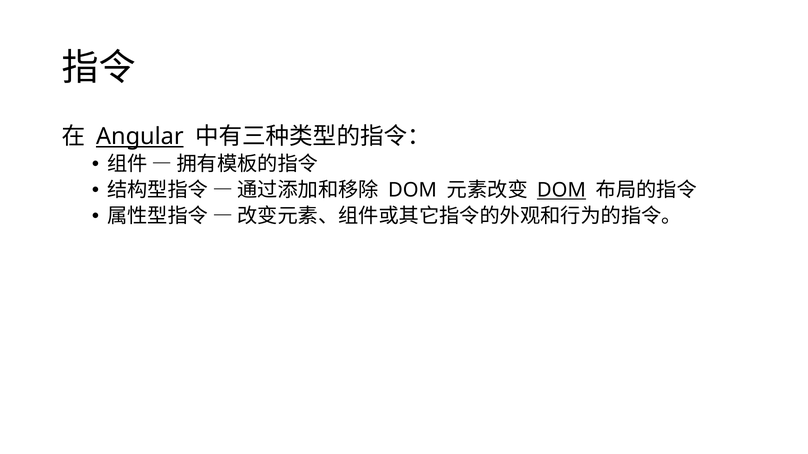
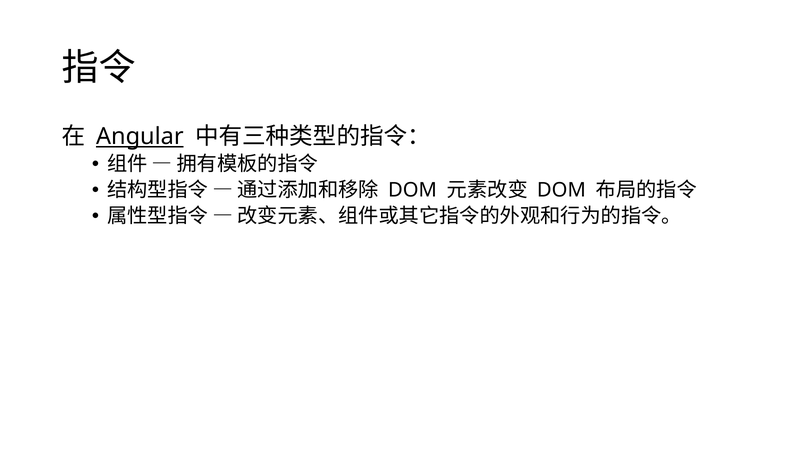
DOM underline: present -> none (561, 190)
